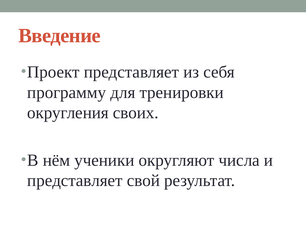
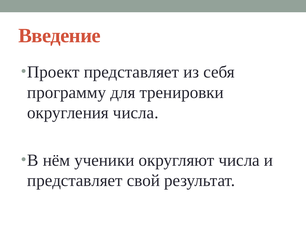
округления своих: своих -> числа (136, 113)
